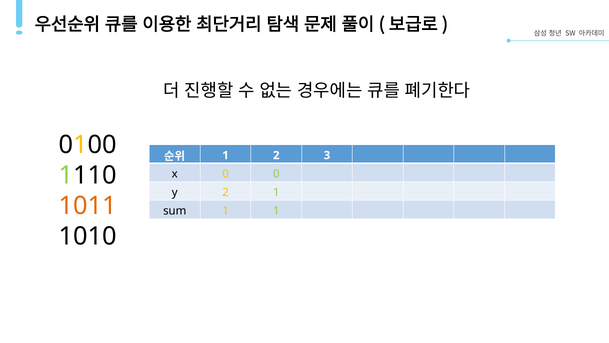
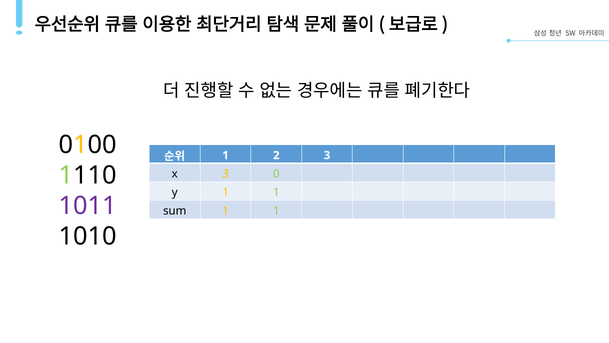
x 0: 0 -> 3 (226, 174)
y 2: 2 -> 1 (226, 192)
1011 colour: orange -> purple (88, 205)
